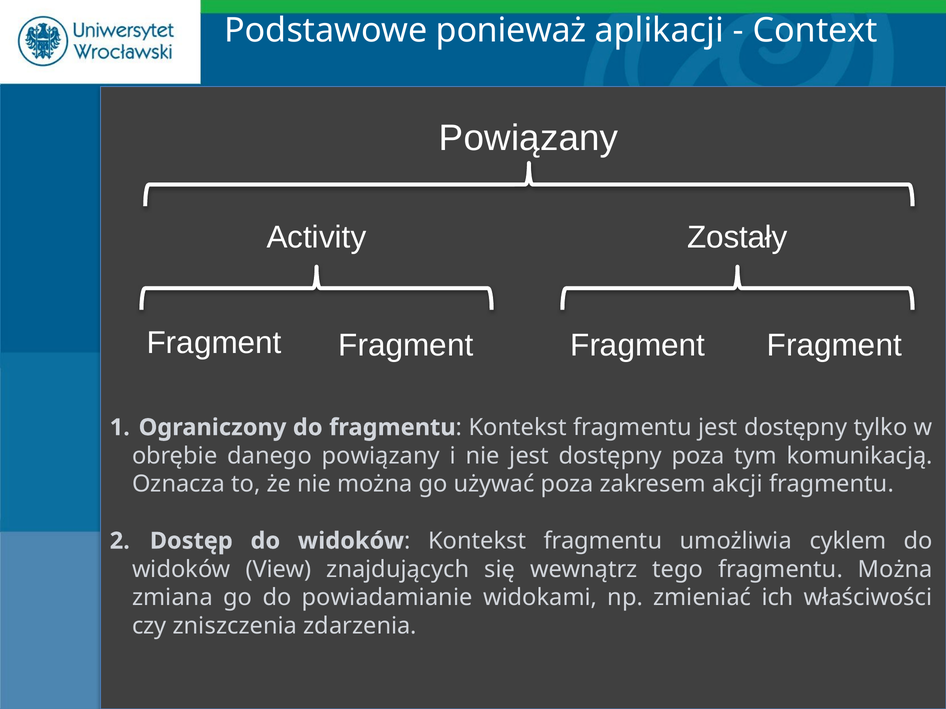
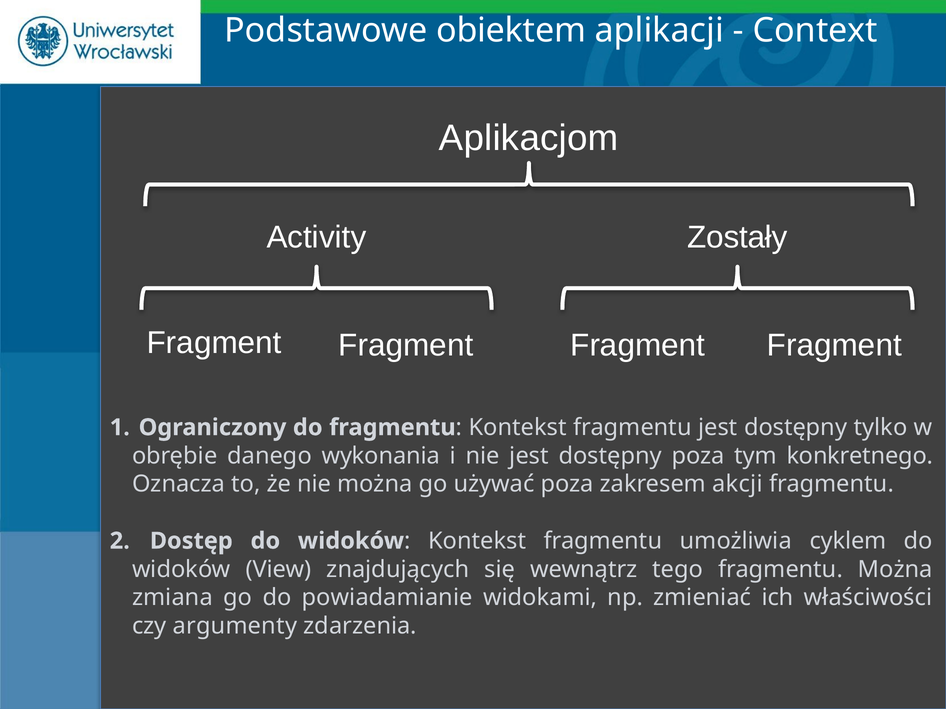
ponieważ: ponieważ -> obiektem (511, 31)
Powiązany: Powiązany -> Aplikacjom (529, 138)
danego powiązany: powiązany -> wykonania (381, 456)
komunikacją: komunikacją -> konkretnego (860, 456)
zniszczenia: zniszczenia -> argumenty (235, 626)
